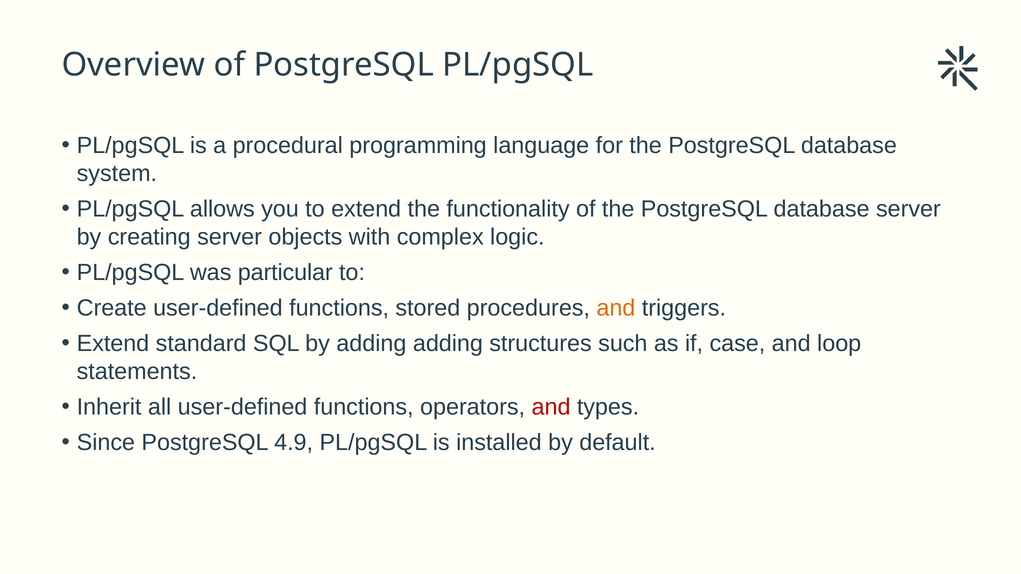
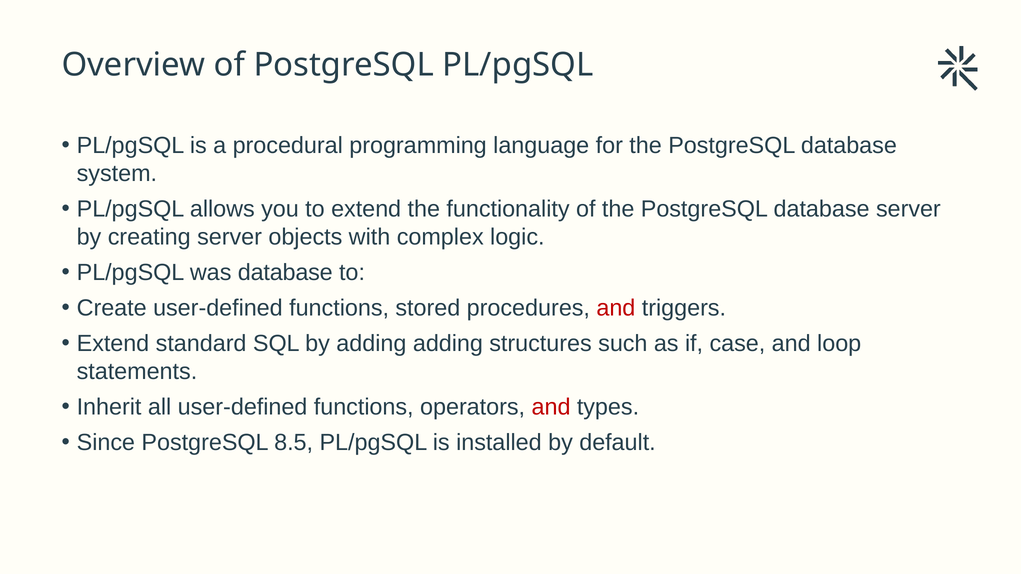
was particular: particular -> database (285, 273)
and colour: orange -> red (616, 308)
4.9: 4.9 -> 8.5 (294, 443)
